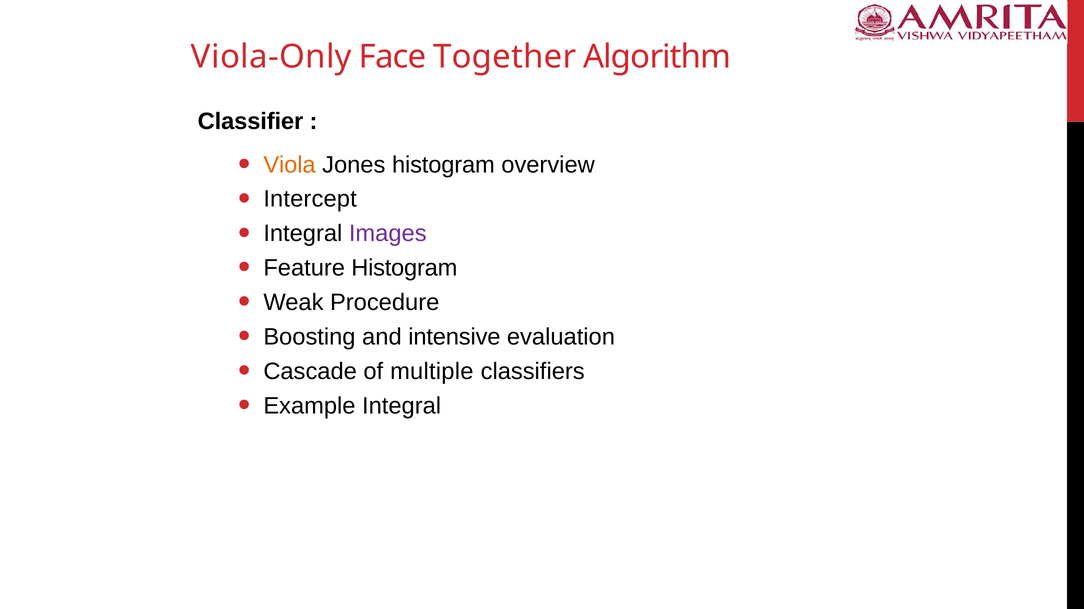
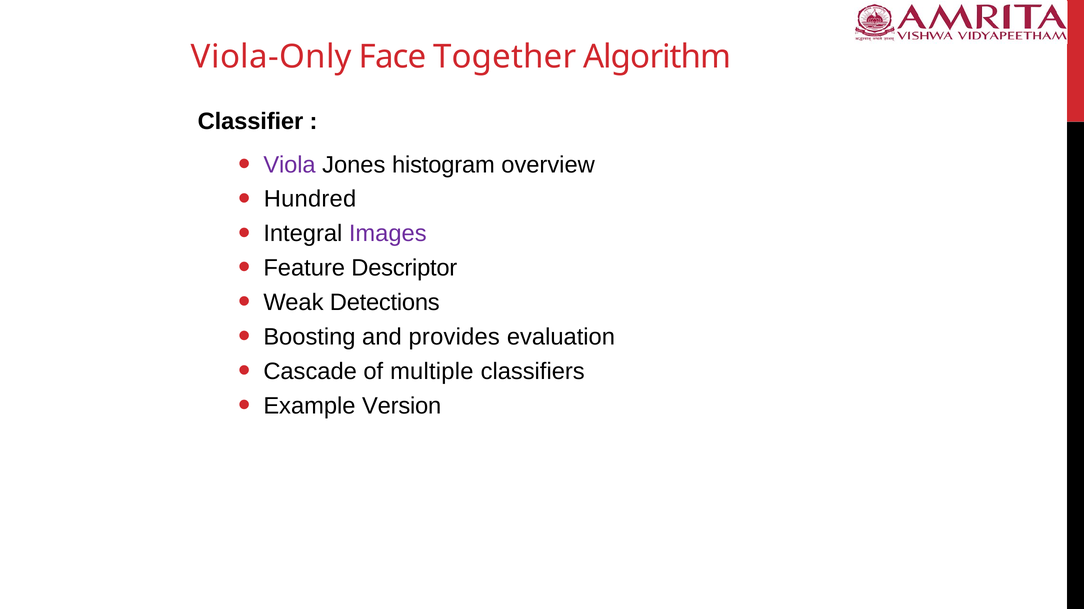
Viola colour: orange -> purple (290, 165)
Intercept: Intercept -> Hundred (310, 199)
Feature Histogram: Histogram -> Descriptor (404, 268)
Procedure: Procedure -> Detections (385, 303)
intensive: intensive -> provides (454, 337)
Example Integral: Integral -> Version (402, 406)
